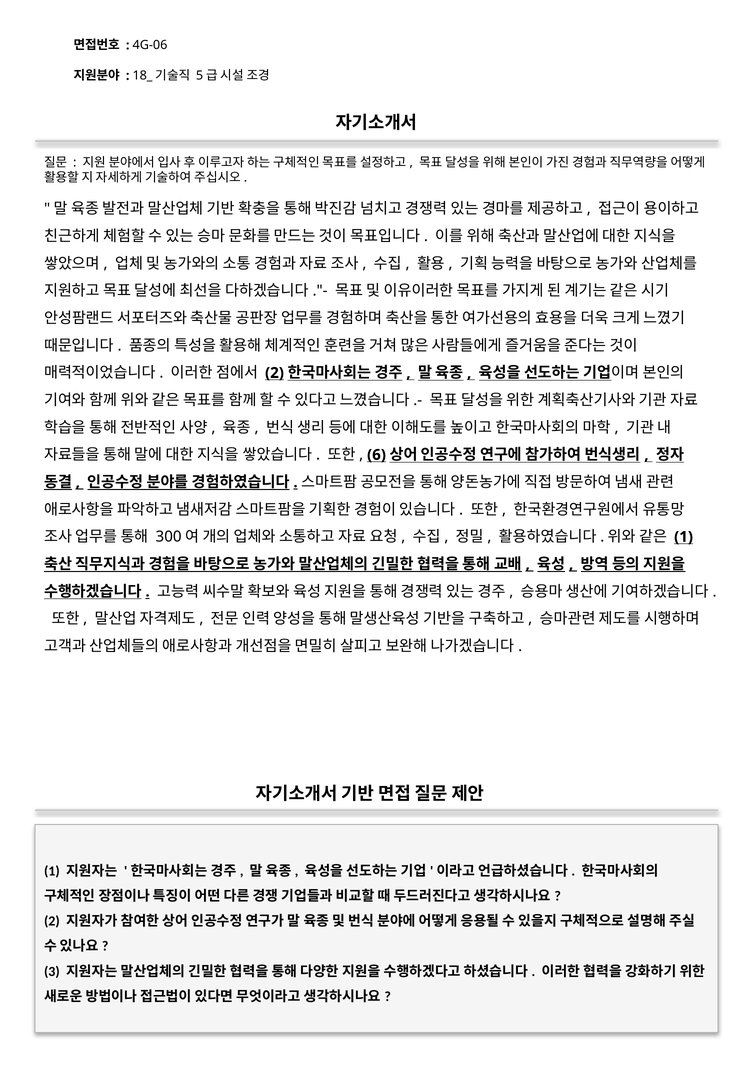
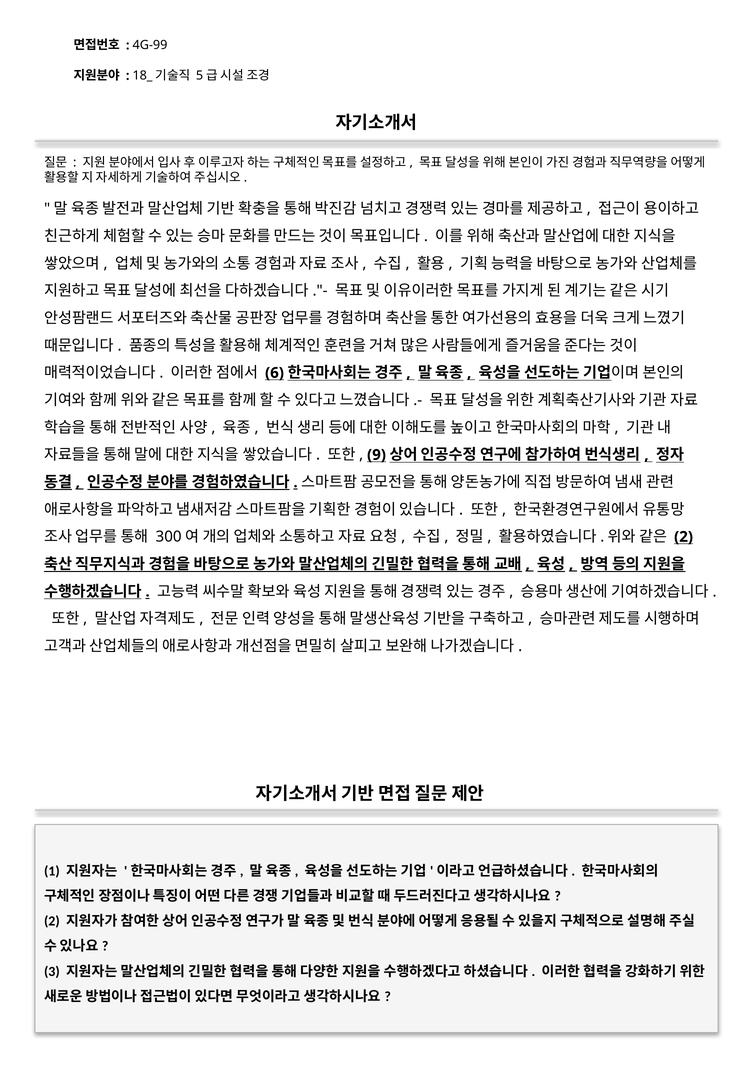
4G-06: 4G-06 -> 4G-99 (150, 45)
2: 2 -> 6 (274, 373)
6: 6 -> 9 (377, 455)
1: 1 -> 2 (684, 537)
